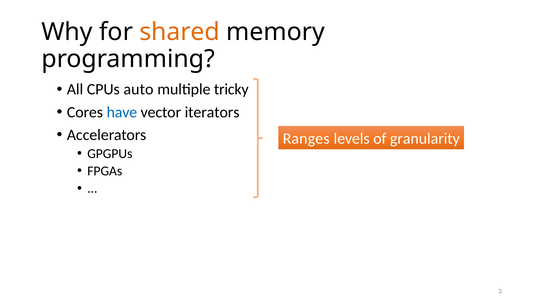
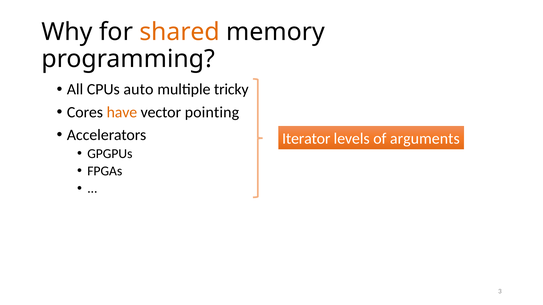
have colour: blue -> orange (122, 112)
iterators: iterators -> pointing (212, 112)
Ranges: Ranges -> Iterator (306, 139)
granularity: granularity -> arguments (425, 139)
